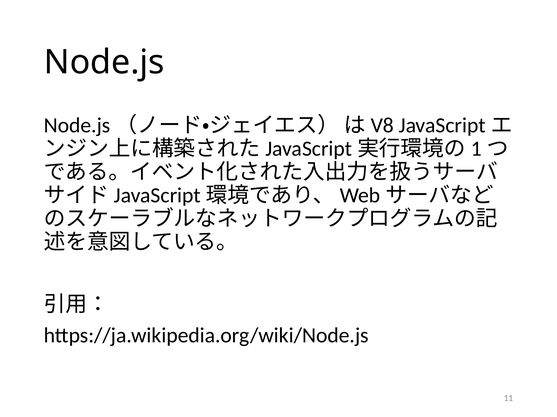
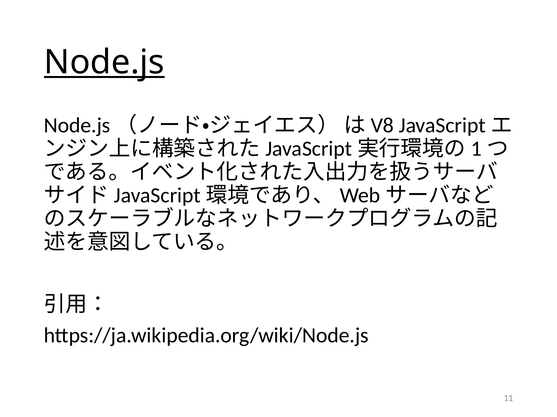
Node.js underline: none -> present (104, 62)
